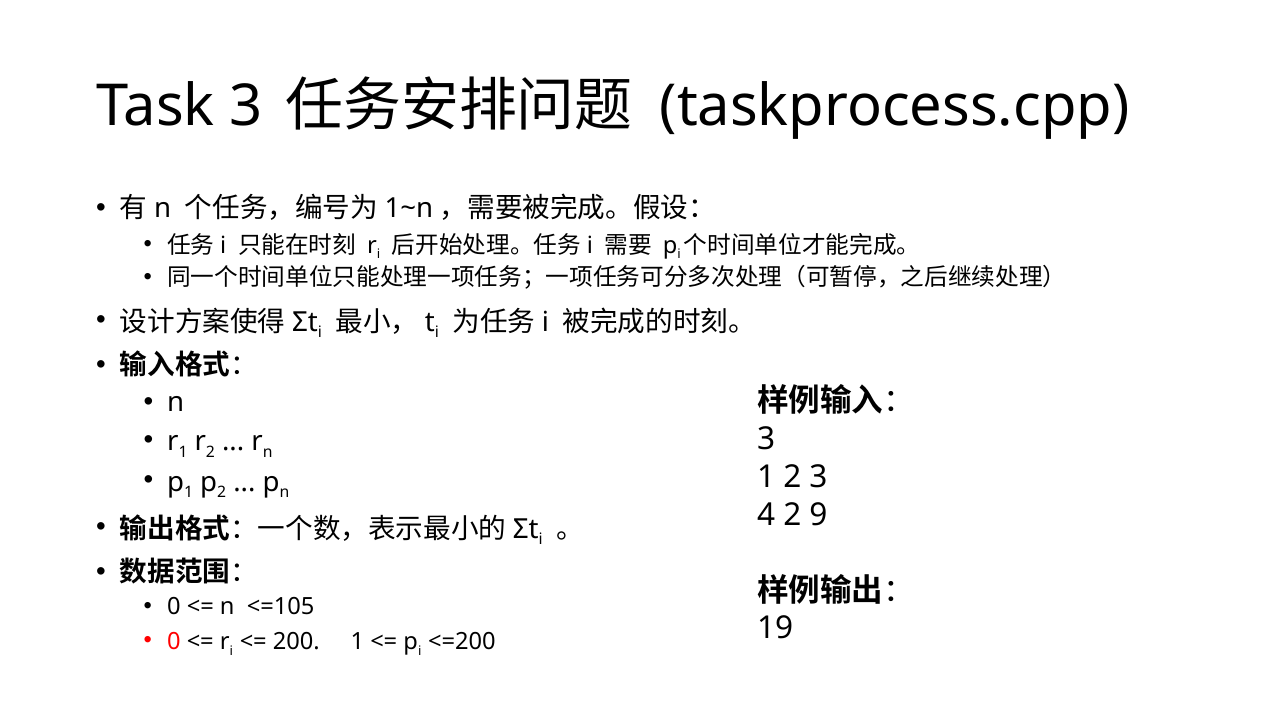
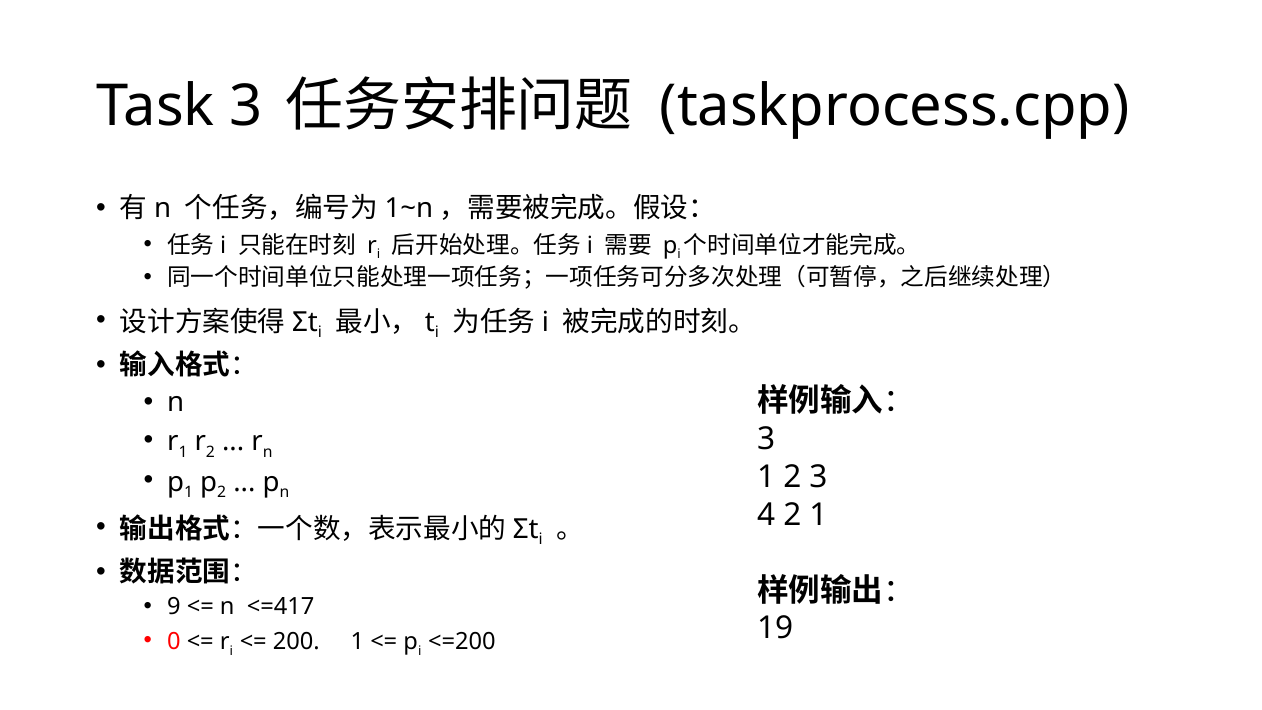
2 9: 9 -> 1 (819, 515)
0: 0 -> 9 (174, 607)
<=105: <=105 -> <=417 (281, 607)
